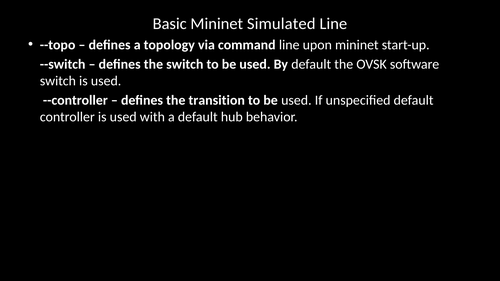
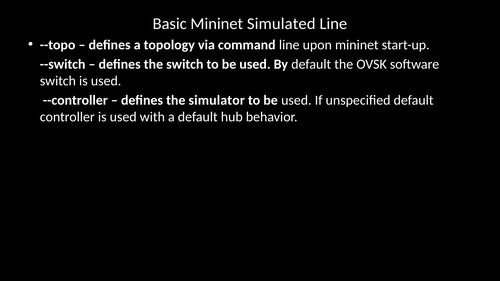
transition: transition -> simulator (217, 100)
